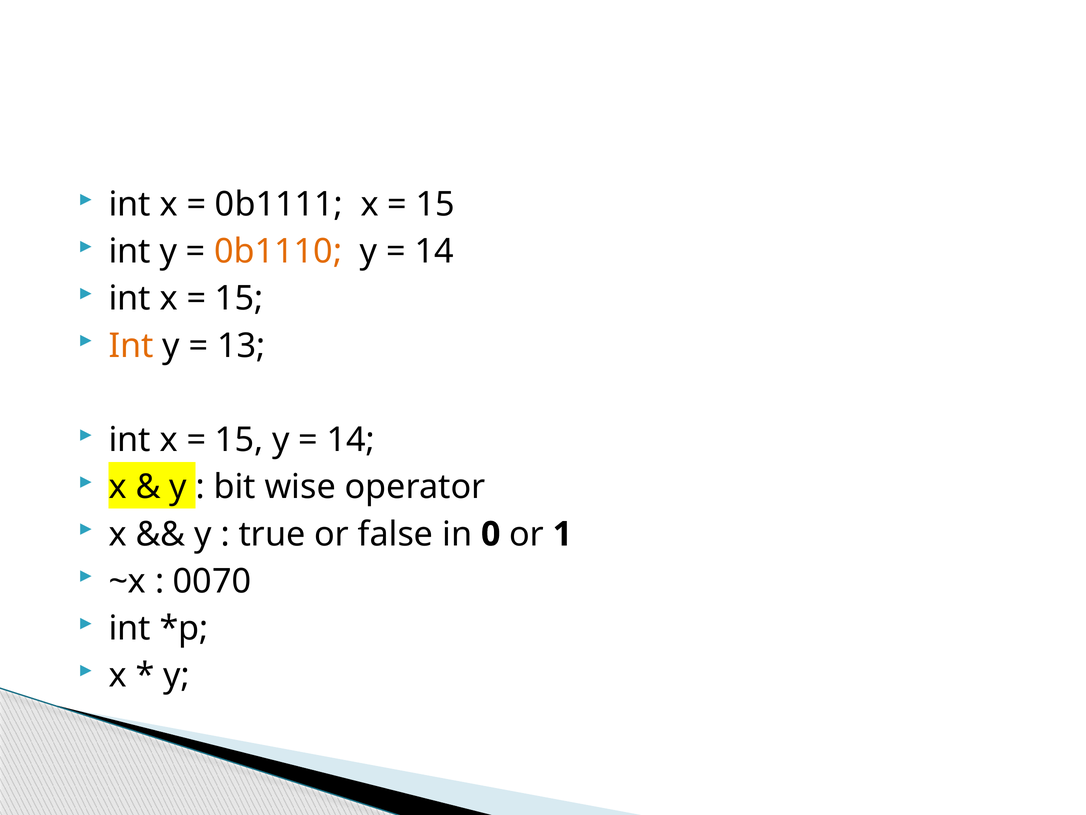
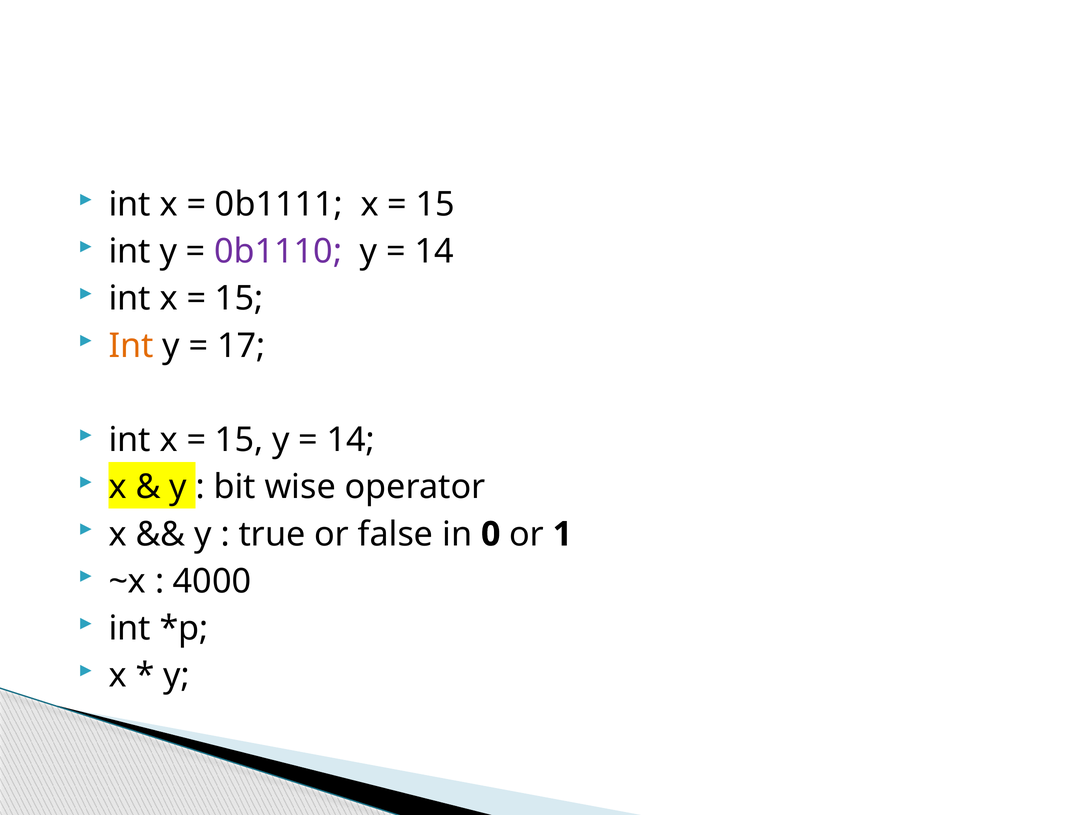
0b1110 colour: orange -> purple (278, 251)
13: 13 -> 17 (241, 346)
0070: 0070 -> 4000 (212, 581)
